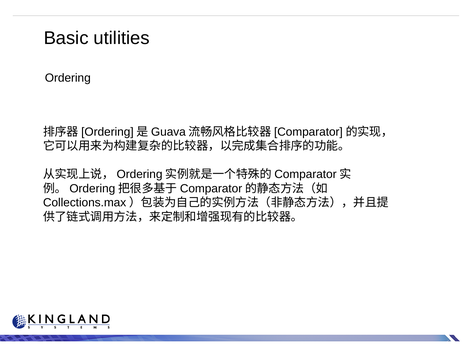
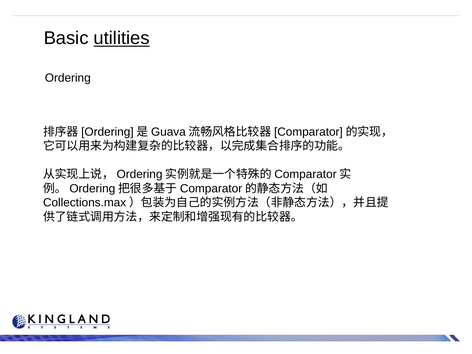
utilities underline: none -> present (122, 38)
